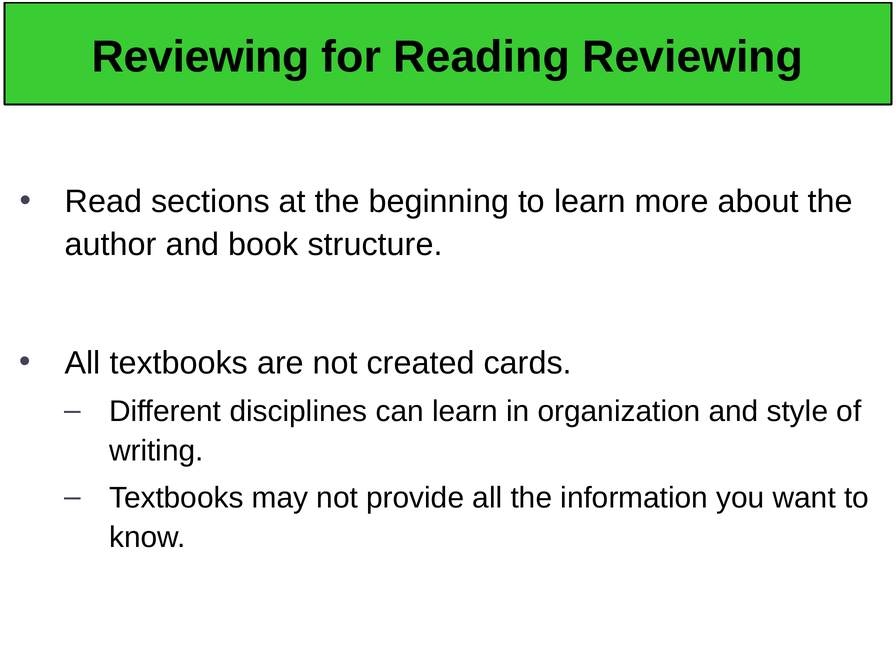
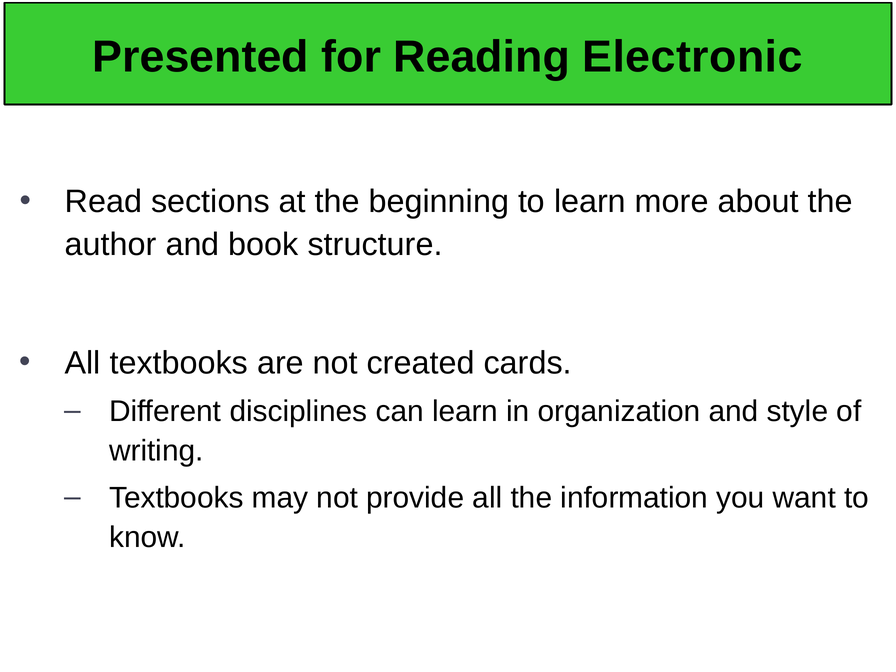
Reviewing: Reviewing -> Presented (201, 57)
Reading Reviewing: Reviewing -> Electronic (692, 57)
